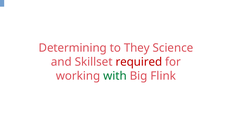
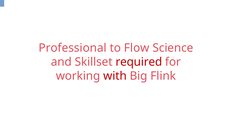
Determining: Determining -> Professional (73, 48)
They: They -> Flow (137, 48)
with colour: green -> red (115, 76)
